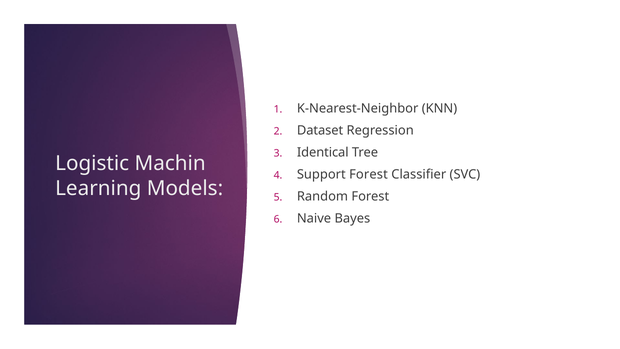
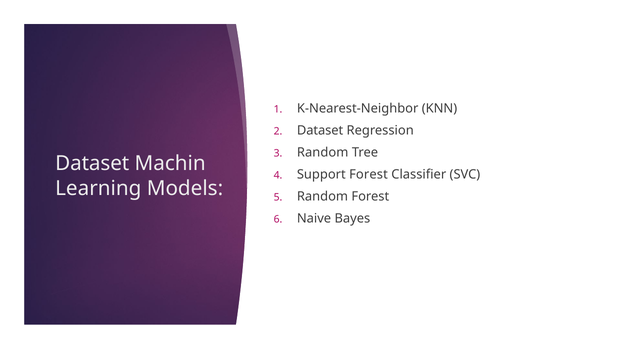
Identical: Identical -> Random (323, 153)
Logistic: Logistic -> Dataset (92, 163)
